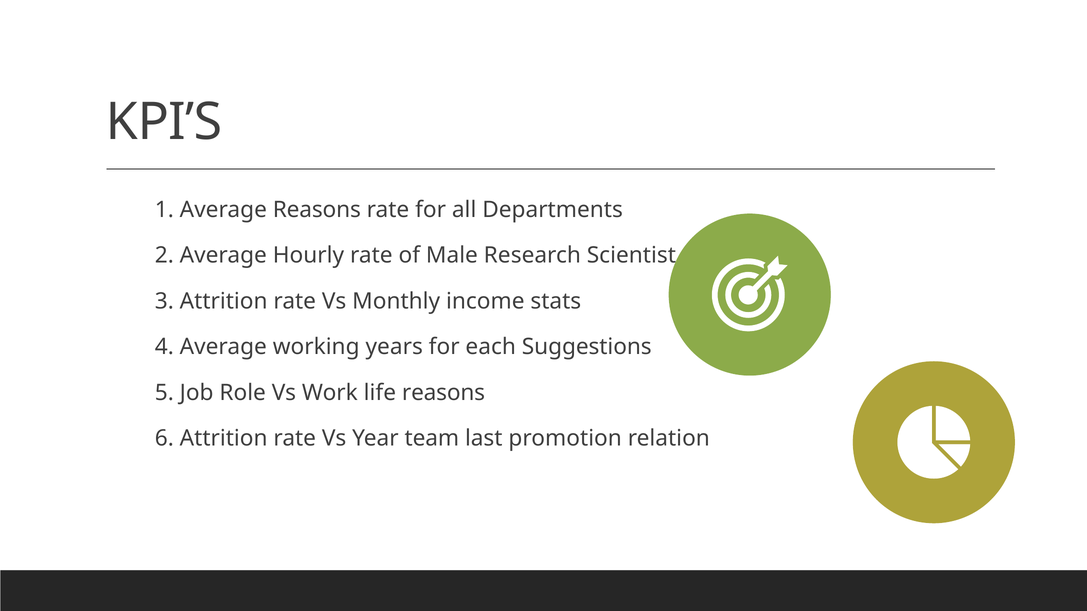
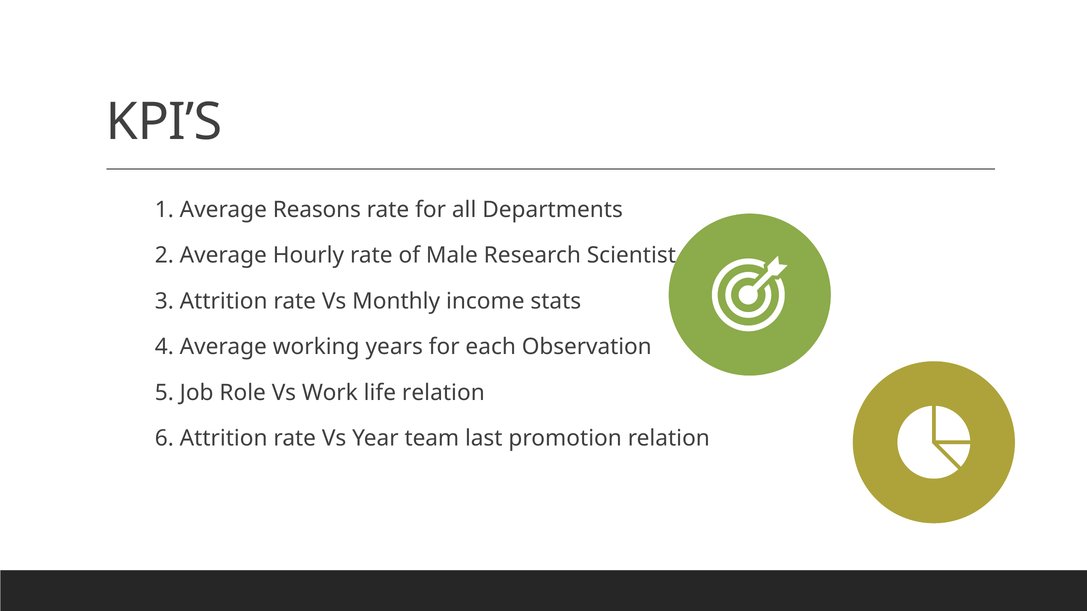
Suggestions: Suggestions -> Observation (587, 347)
life reasons: reasons -> relation (443, 393)
